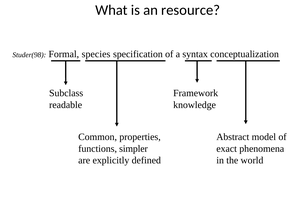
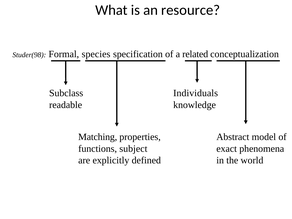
syntax: syntax -> related (195, 54)
Framework: Framework -> Individuals (196, 93)
Common: Common -> Matching (98, 137)
simpler: simpler -> subject (133, 149)
